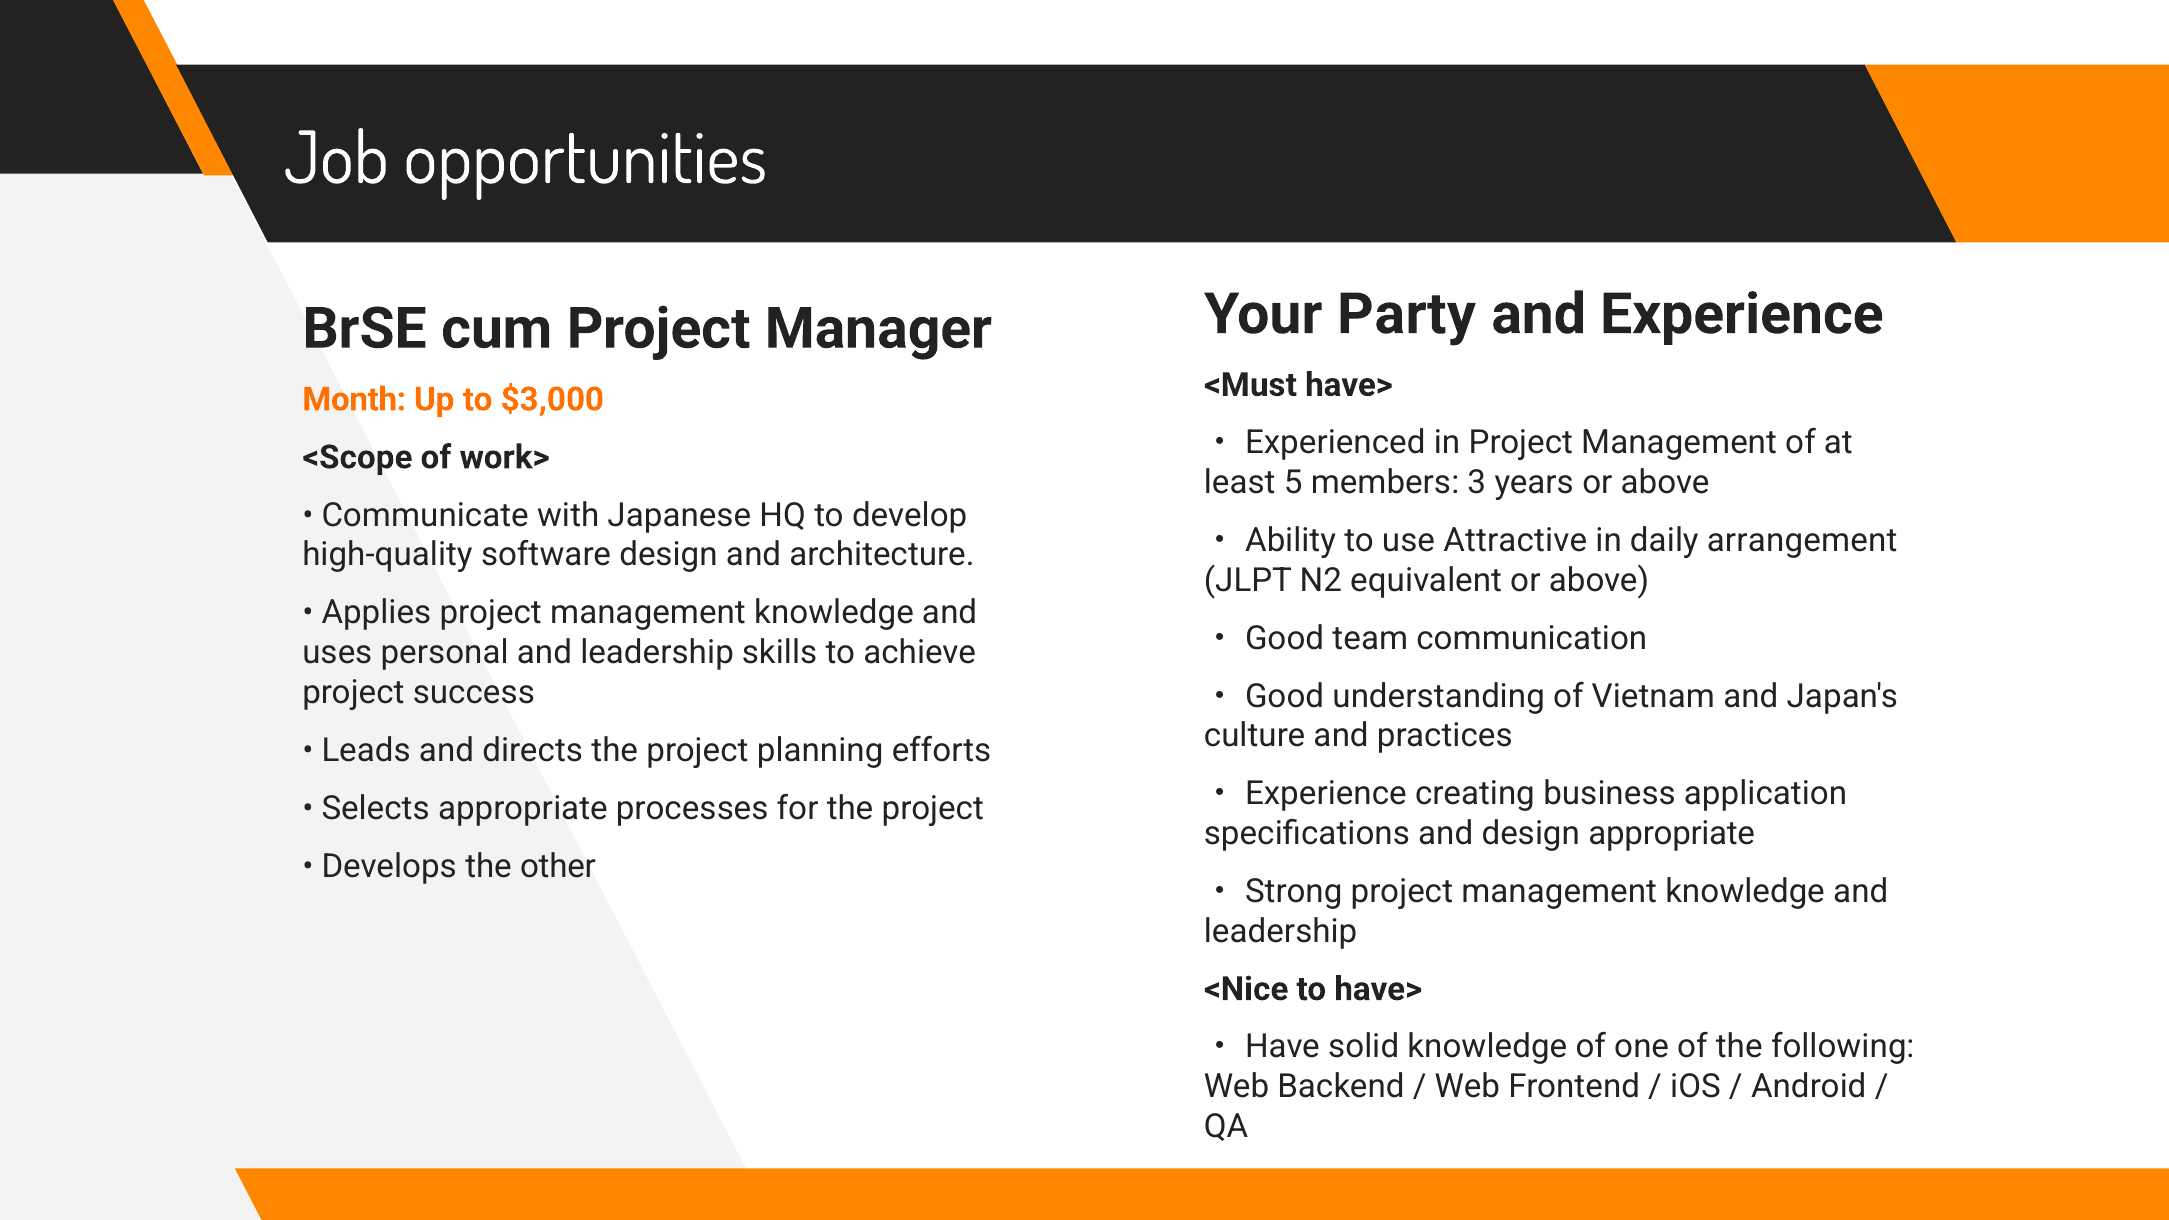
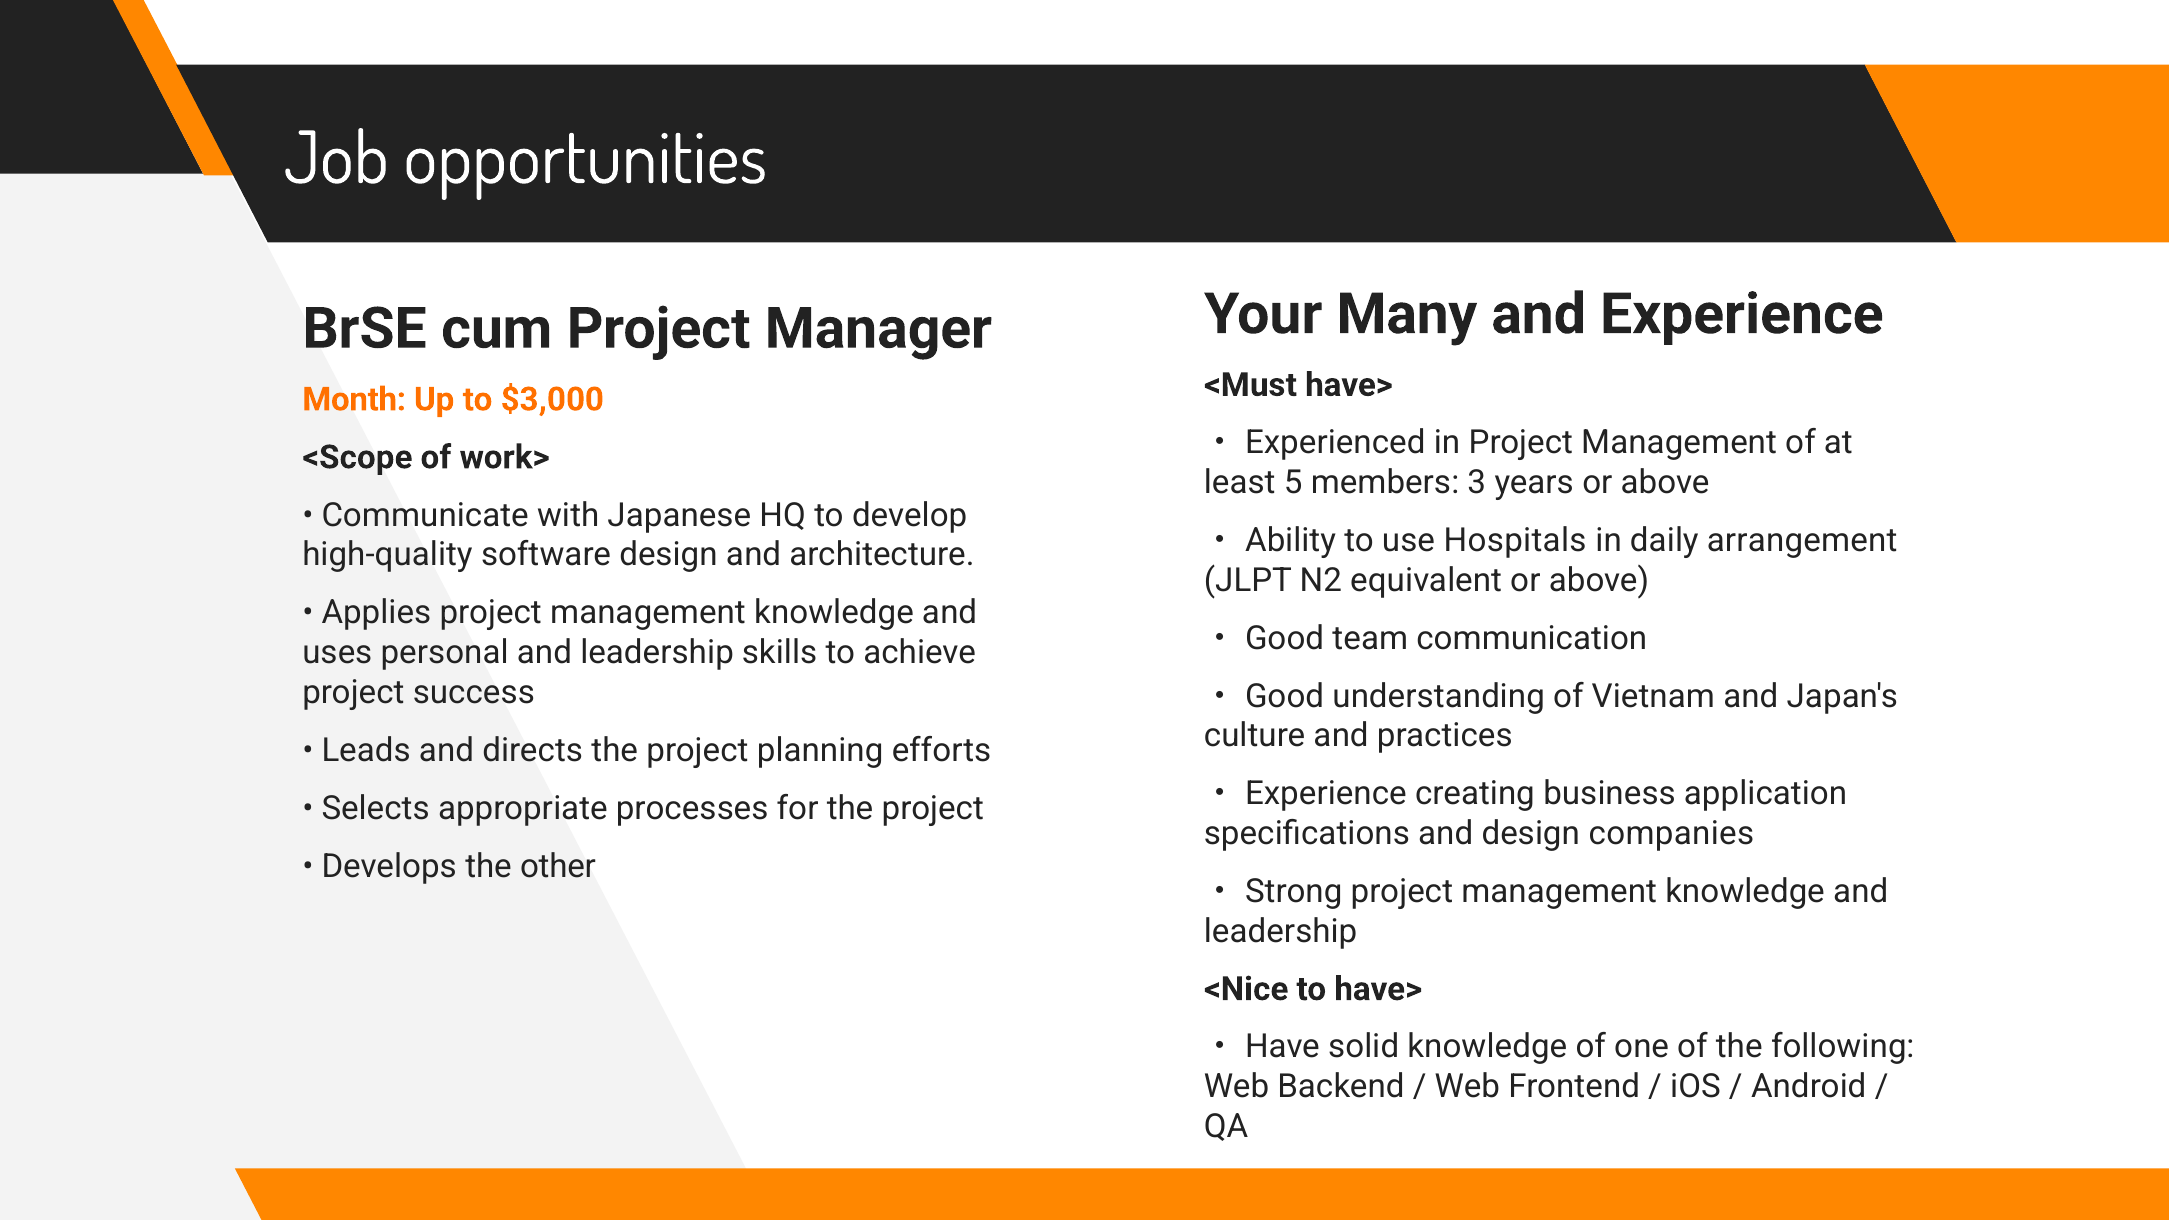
Party: Party -> Many (1407, 314)
Attractive: Attractive -> Hospitals (1515, 541)
design appropriate: appropriate -> companies (1671, 834)
